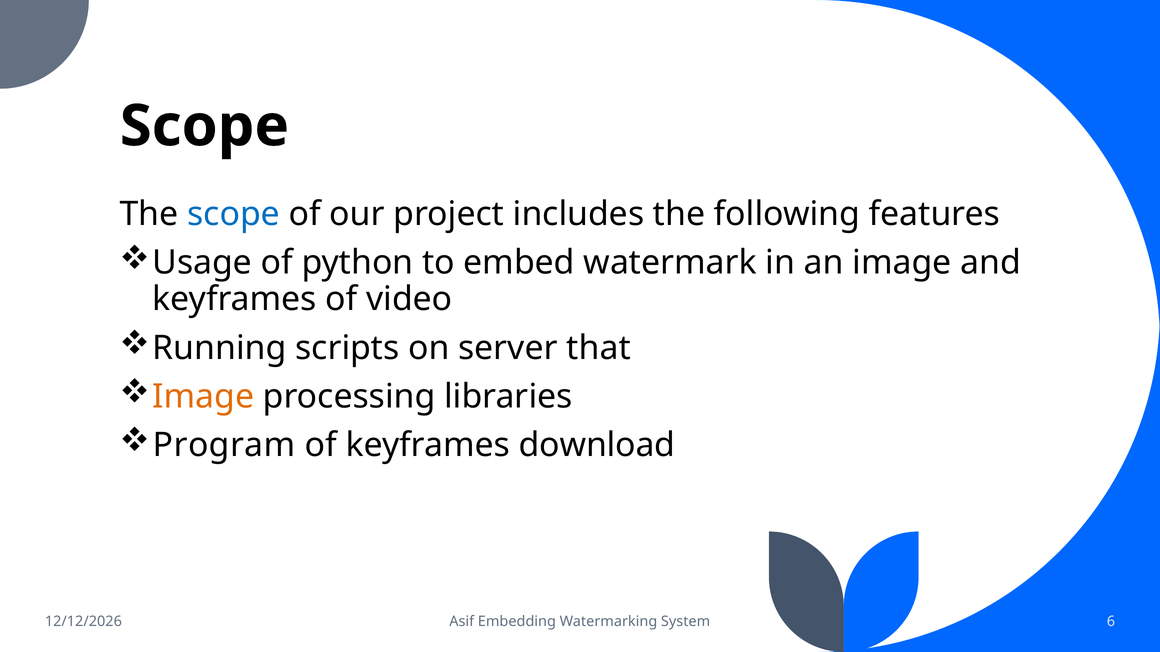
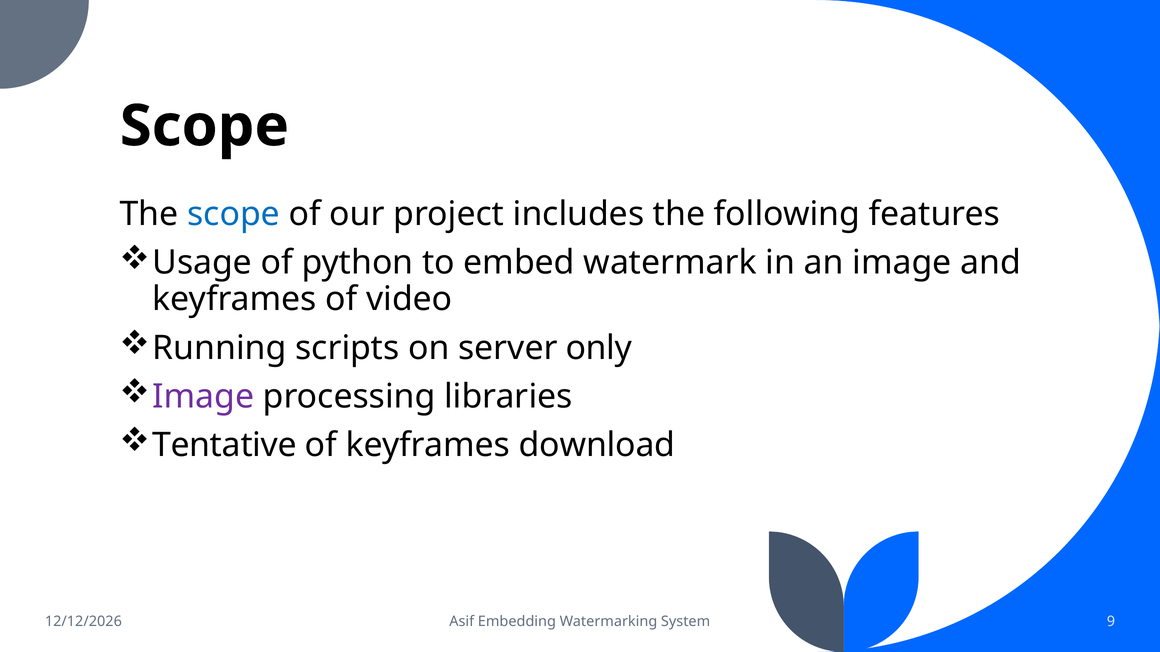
that: that -> only (599, 348)
Image colour: orange -> purple (203, 397)
Program: Program -> Tentative (224, 445)
6: 6 -> 9 (1111, 622)
